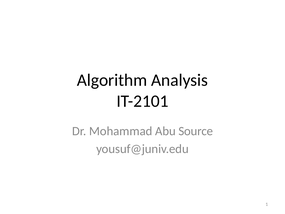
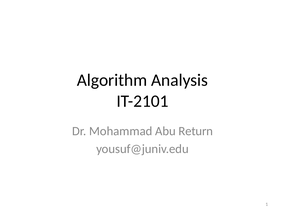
Source: Source -> Return (196, 131)
